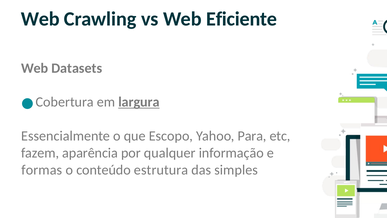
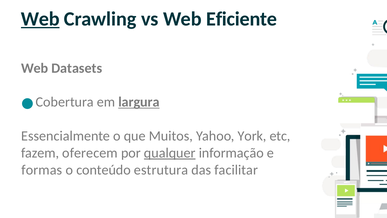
Web underline: none -> present (40, 19)
Escopo: Escopo -> Muitos (171, 136)
Para: Para -> York (252, 136)
aparência: aparência -> oferecem (90, 153)
qualquer underline: none -> present (170, 153)
simples: simples -> facilitar (236, 170)
